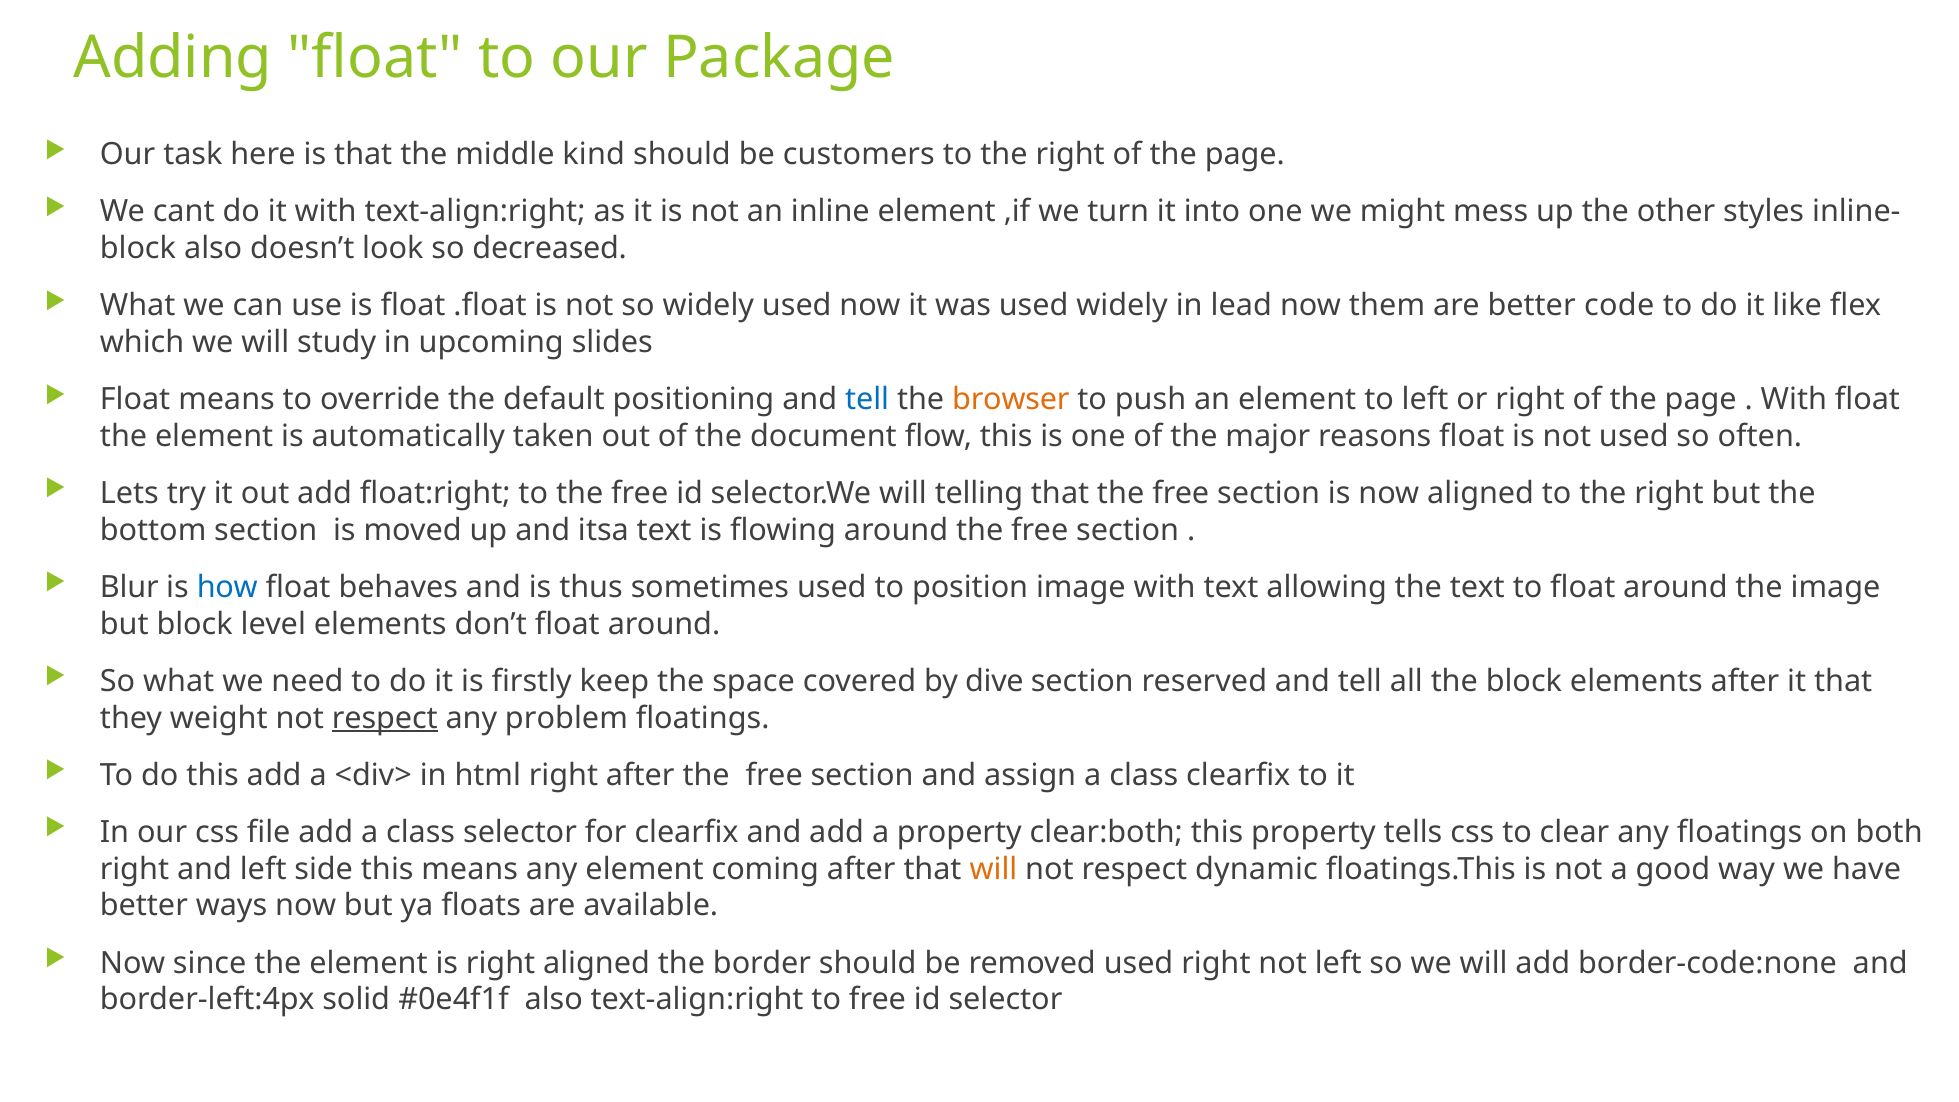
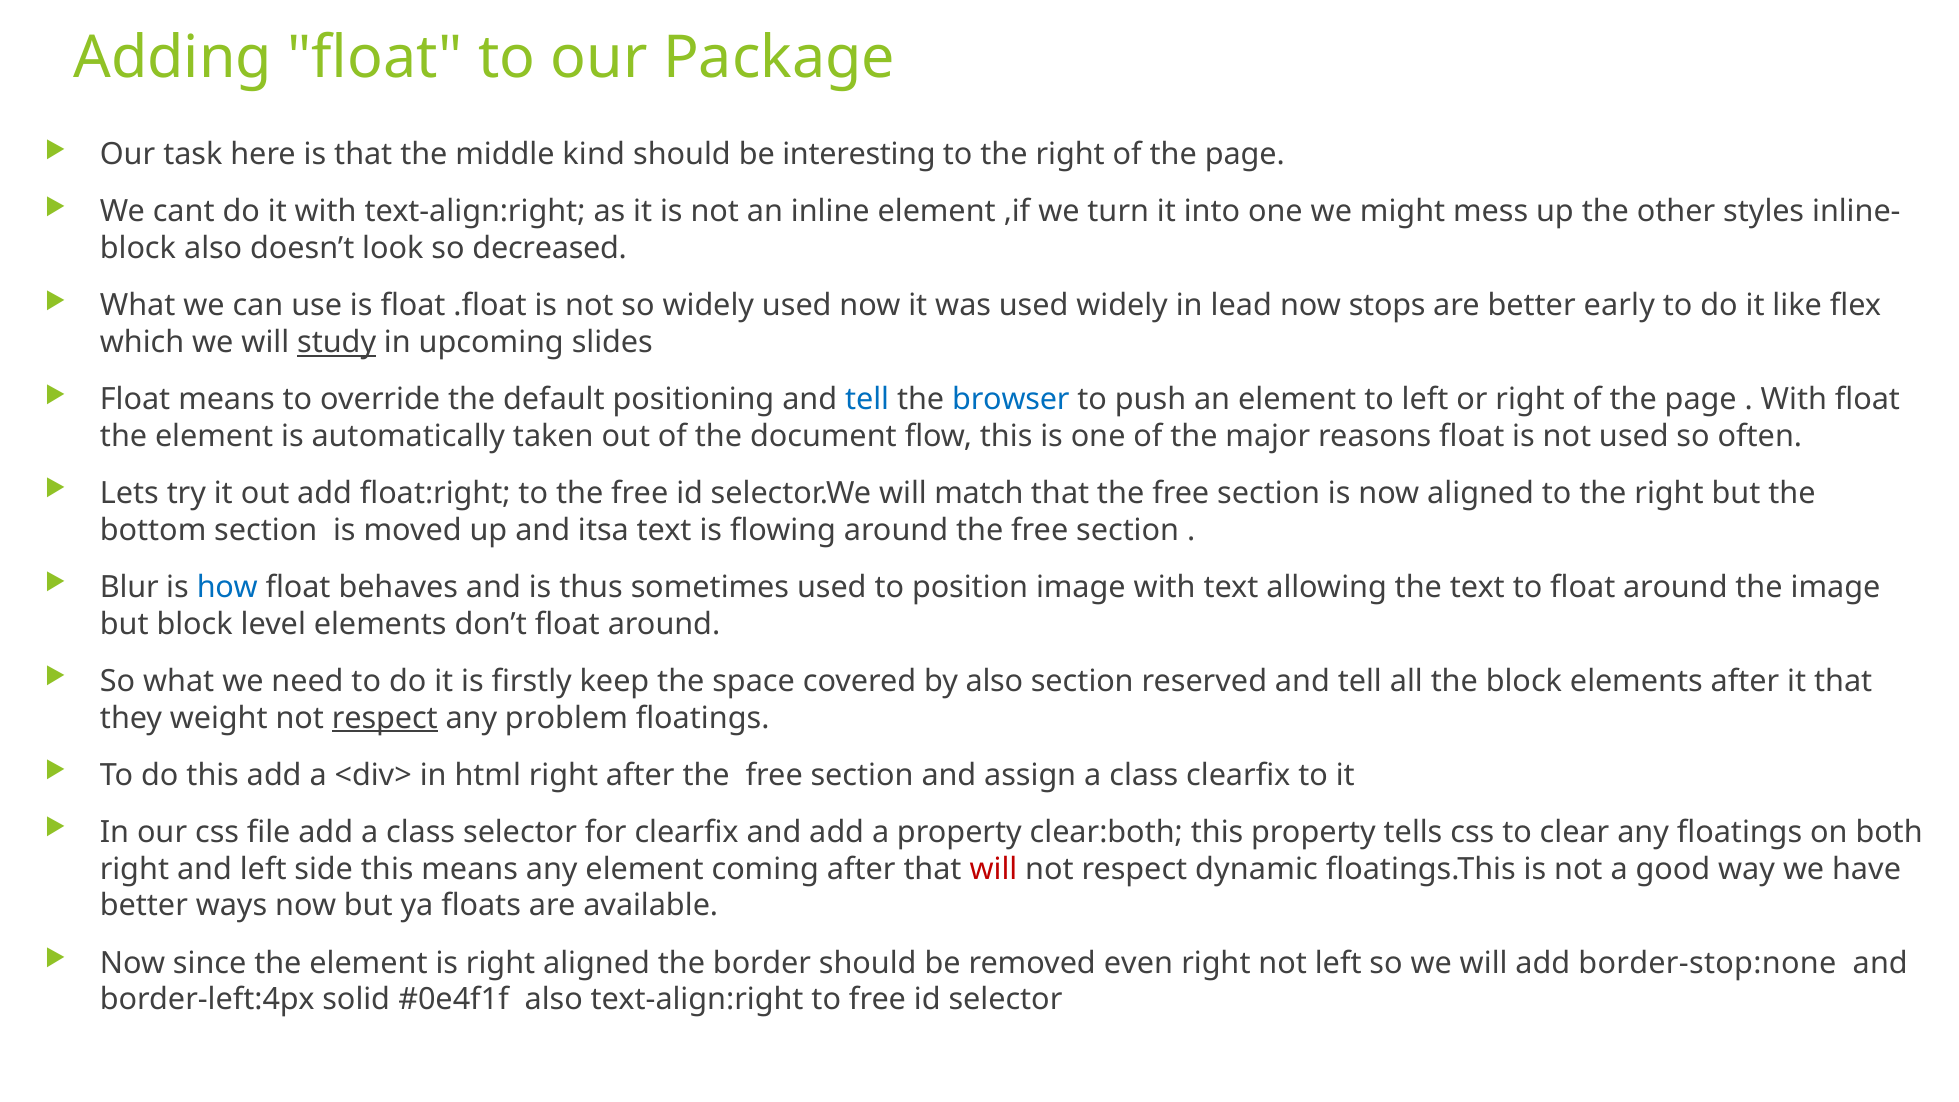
customers: customers -> interesting (859, 155)
them: them -> stops (1387, 306)
code: code -> early (1619, 306)
study underline: none -> present (337, 342)
browser colour: orange -> blue (1011, 400)
telling: telling -> match (979, 493)
by dive: dive -> also (994, 681)
will colour: orange -> red (993, 869)
removed used: used -> even (1138, 963)
border-code:none: border-code:none -> border-stop:none (1707, 963)
